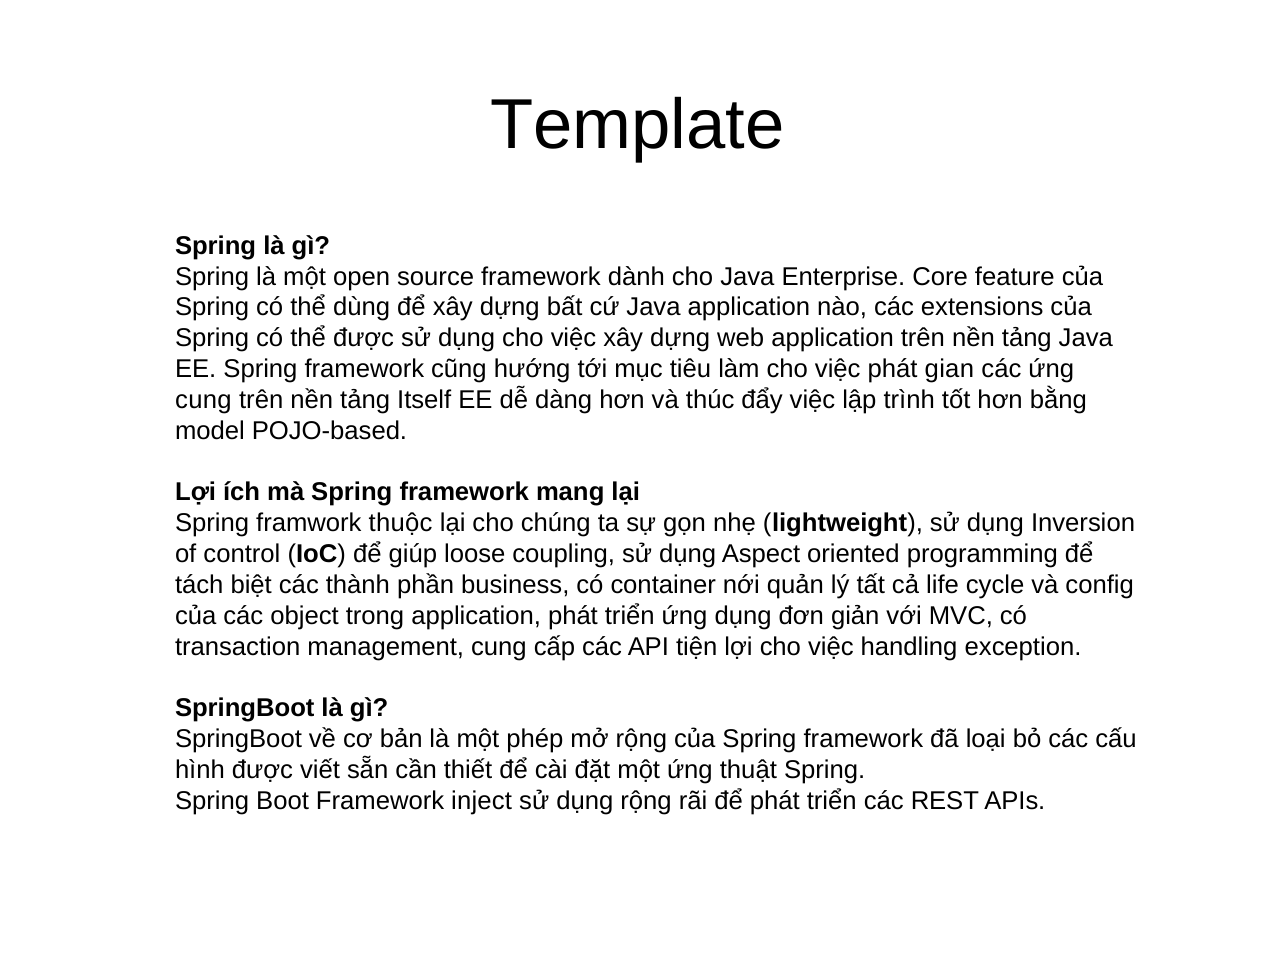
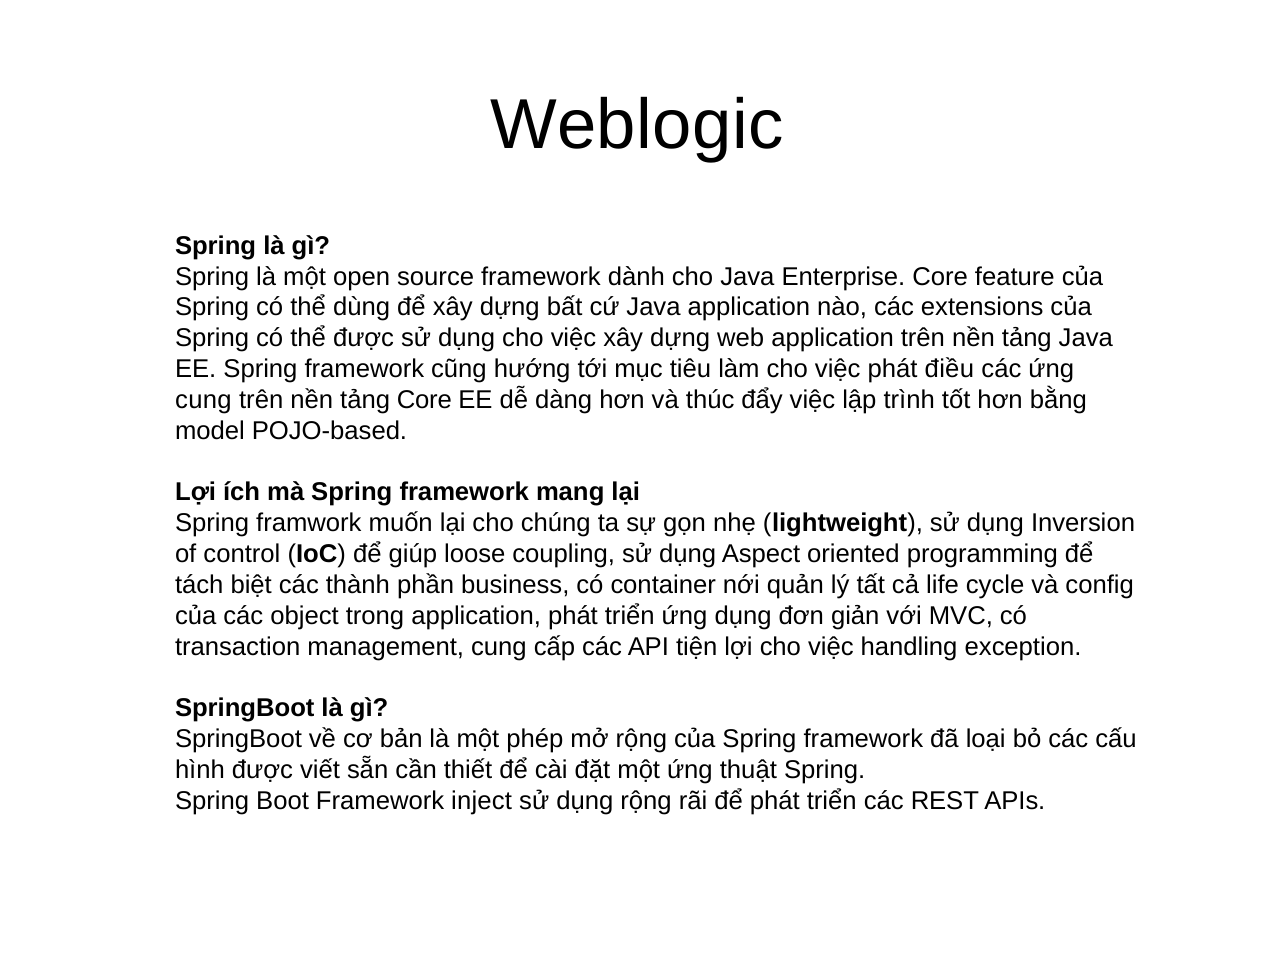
Template: Template -> Weblogic (637, 126)
gian: gian -> điều (949, 369)
tảng Itself: Itself -> Core (424, 400)
thuộc: thuộc -> muốn (401, 523)
